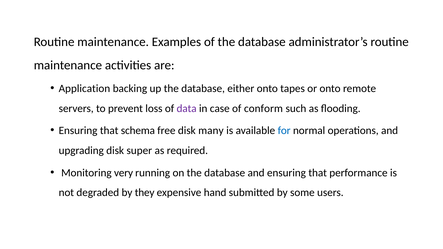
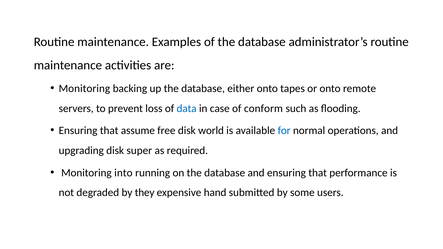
Application: Application -> Monitoring (84, 89)
data colour: purple -> blue (187, 108)
schema: schema -> assume (138, 131)
many: many -> world (211, 131)
very: very -> into (123, 173)
